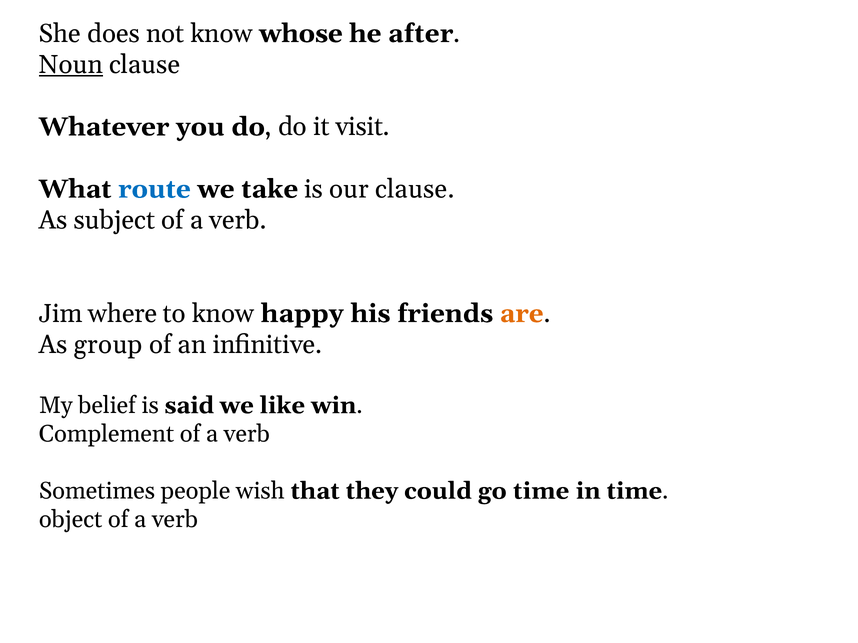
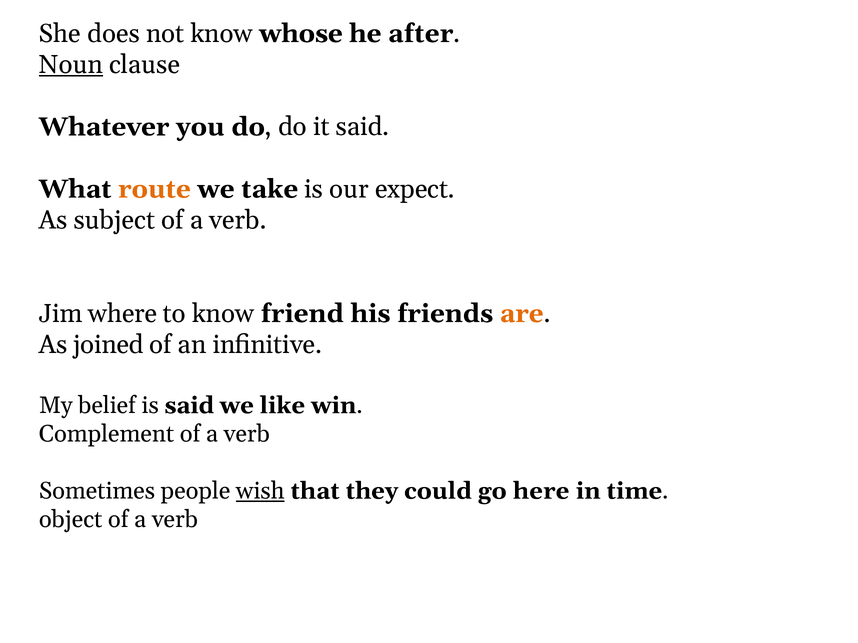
it visit: visit -> said (363, 127)
route colour: blue -> orange (154, 189)
our clause: clause -> expect (415, 189)
happy: happy -> friend (302, 314)
group: group -> joined (108, 345)
wish underline: none -> present (260, 491)
go time: time -> here (541, 491)
